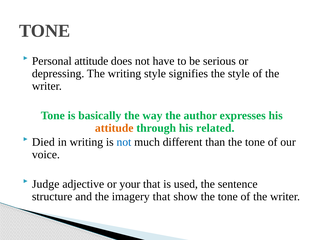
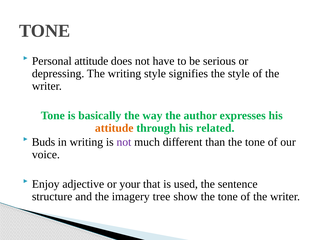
Died: Died -> Buds (43, 142)
not colour: blue -> purple (124, 142)
Judge: Judge -> Enjoy (46, 184)
imagery that: that -> tree (162, 197)
